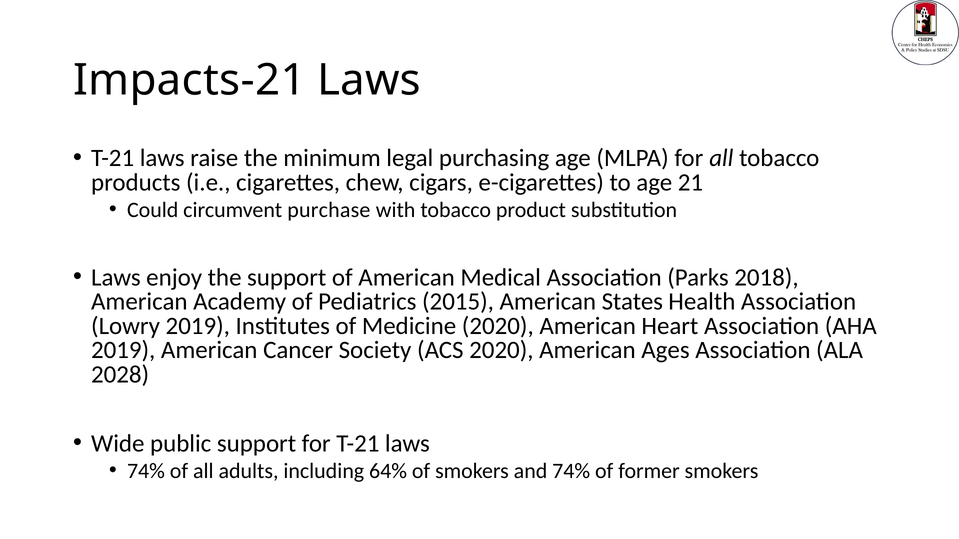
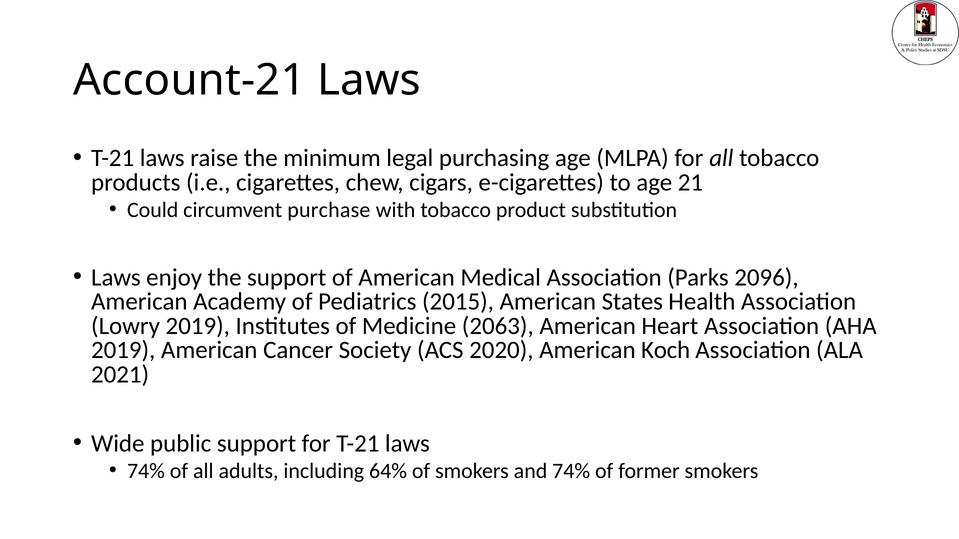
Impacts-21: Impacts-21 -> Account-21 (189, 81)
2018: 2018 -> 2096 (766, 278)
Medicine 2020: 2020 -> 2063 (498, 326)
Ages: Ages -> Koch (666, 350)
2028: 2028 -> 2021 (120, 375)
